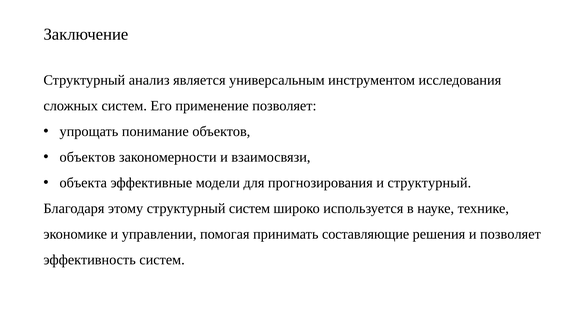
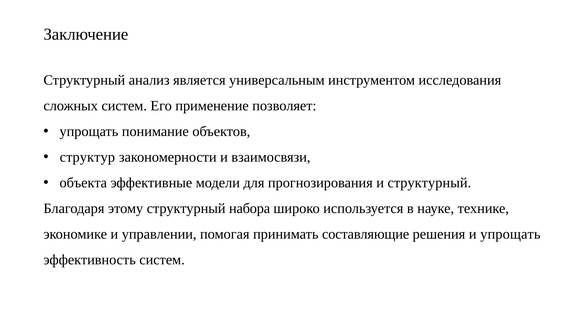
объектов: объектов -> структур (87, 157)
структурный систем: систем -> набора (250, 209)
и позволяет: позволяет -> упрощать (510, 234)
